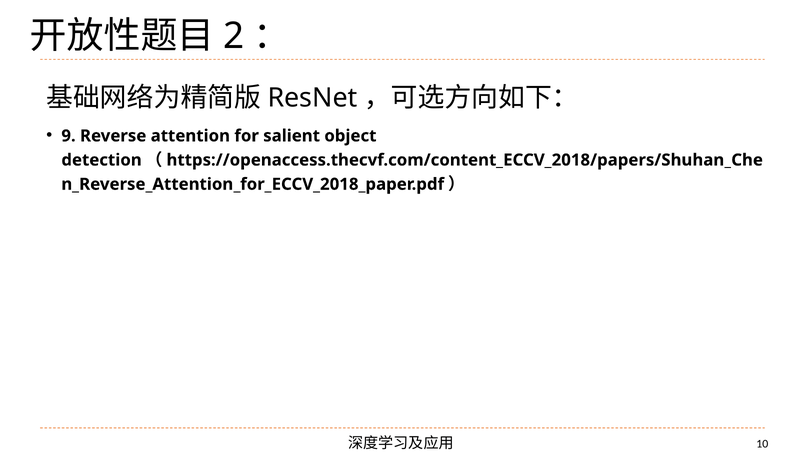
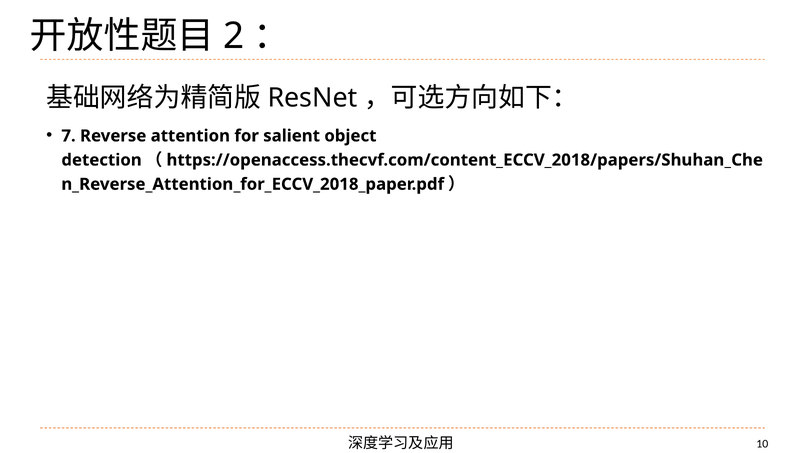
9: 9 -> 7 (69, 136)
